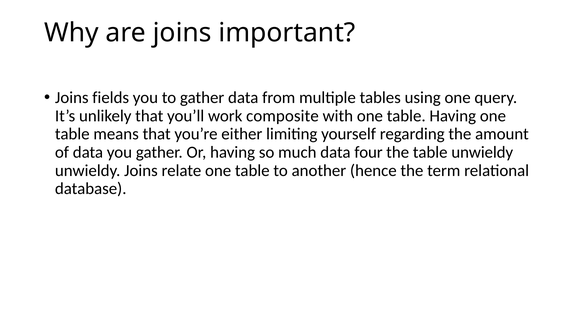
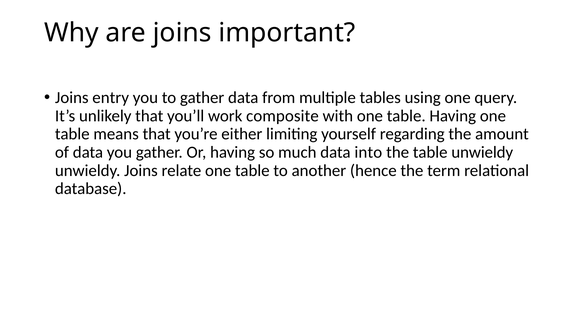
fields: fields -> entry (111, 98)
four: four -> into (368, 153)
